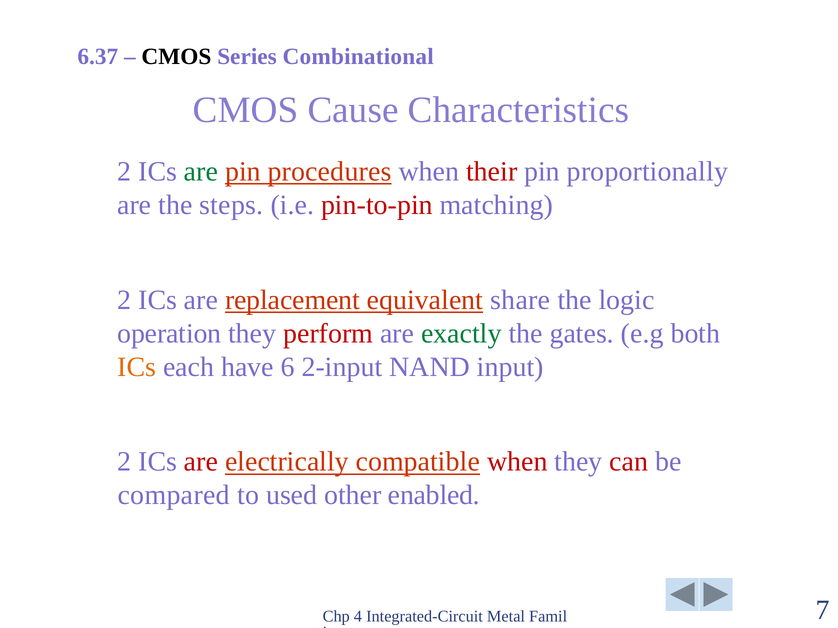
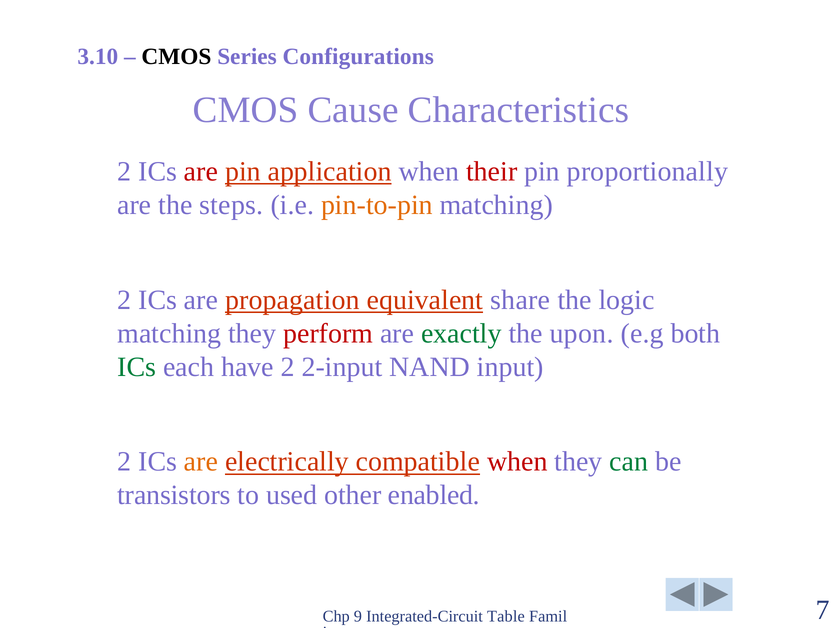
6.37: 6.37 -> 3.10 (98, 57)
Combinational: Combinational -> Configurations (358, 57)
are colour: green -> red (201, 172)
procedures: procedures -> application (330, 172)
pin-to-pin colour: red -> orange (377, 205)
replacement: replacement -> propagation (292, 300)
operation: operation -> matching (169, 334)
gates: gates -> upon (582, 334)
ICs colour: orange -> green (137, 367)
have 6: 6 -> 2 (288, 367)
are colour: red -> orange (201, 462)
can colour: red -> green (629, 462)
compared: compared -> transistors (174, 496)
4: 4 -> 9 (358, 617)
Metal: Metal -> Table (506, 617)
